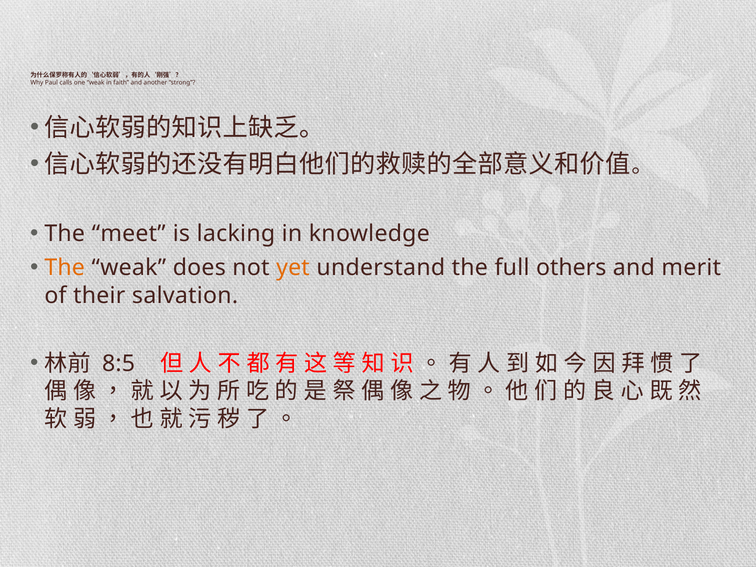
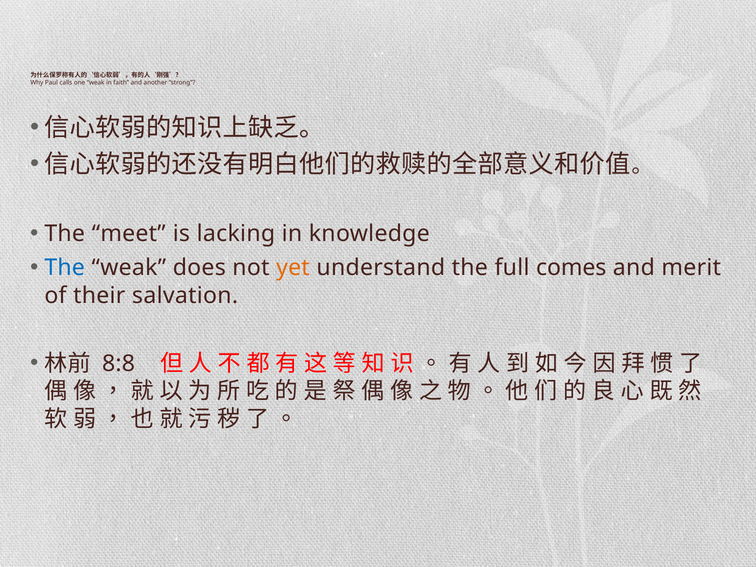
The colour: orange -> blue (65, 268)
others: others -> comes (571, 268)
8:5: 8:5 -> 8:8 (119, 364)
